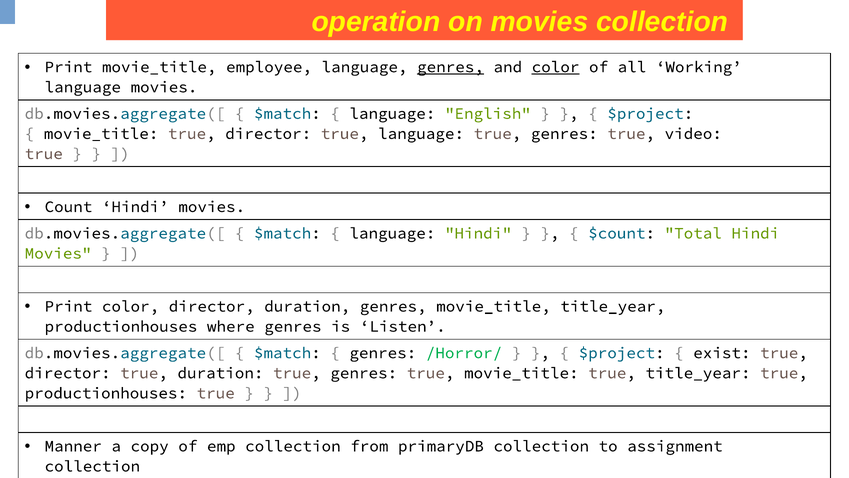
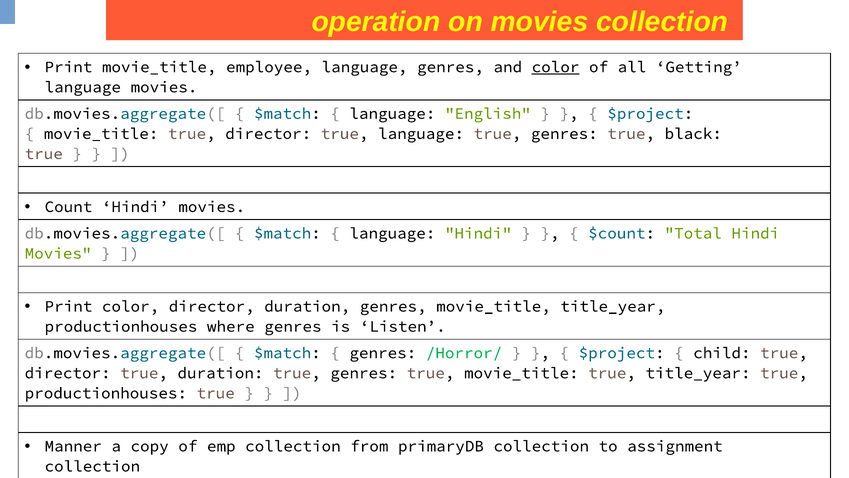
genres underline: present -> none (450, 67)
Working: Working -> Getting (699, 67)
video: video -> black (693, 134)
exist: exist -> child (722, 353)
